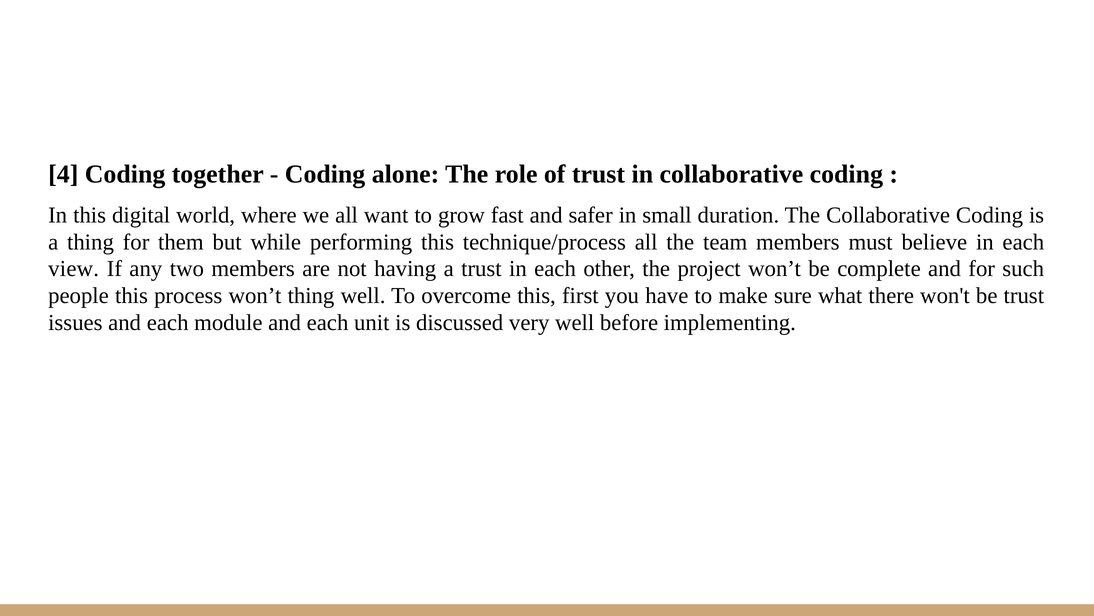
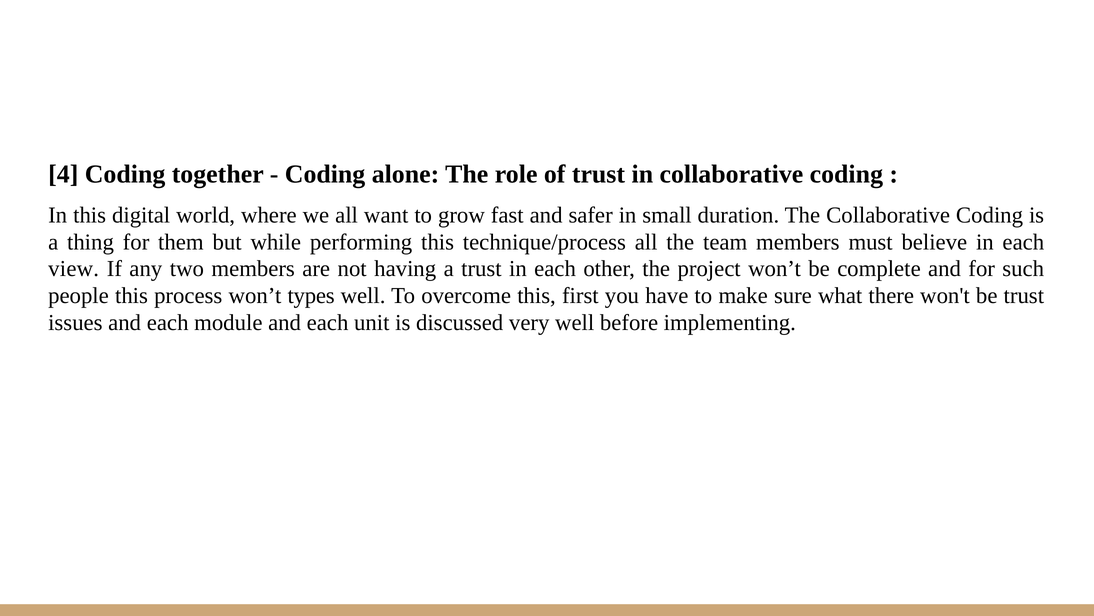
won’t thing: thing -> types (311, 296)
